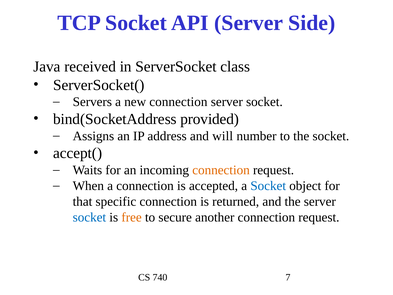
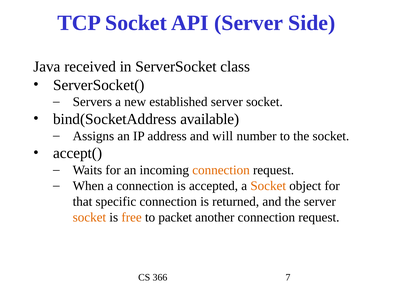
new connection: connection -> established (178, 102)
provided: provided -> available (210, 119)
Socket colour: blue -> orange (268, 186)
socket colour: blue -> orange (89, 217)
secure: secure -> packet (175, 217)
740: 740 -> 366 (160, 277)
